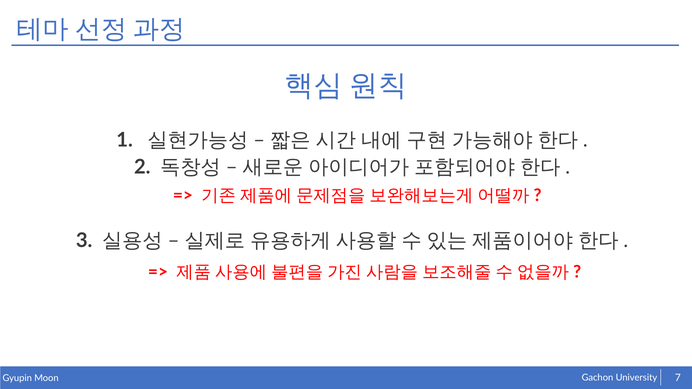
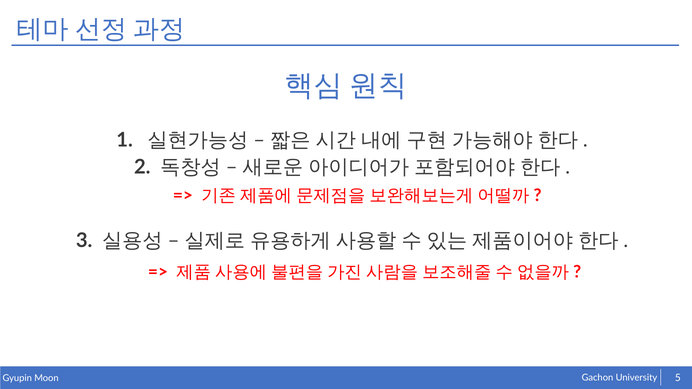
7: 7 -> 5 (678, 378)
